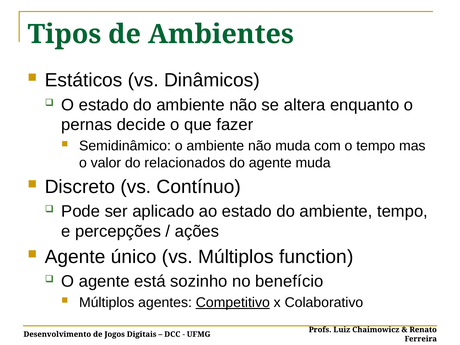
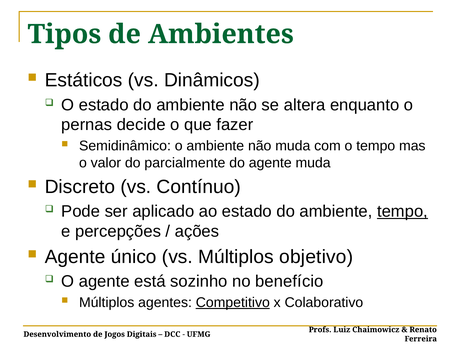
relacionados: relacionados -> parcialmente (185, 163)
tempo underline: none -> present (402, 211)
function: function -> objetivo (316, 257)
